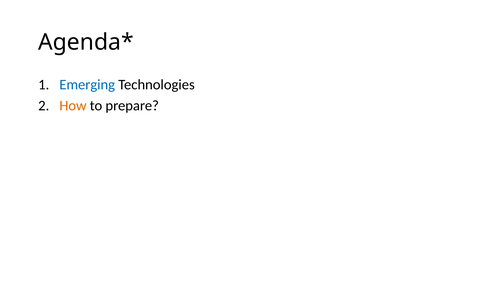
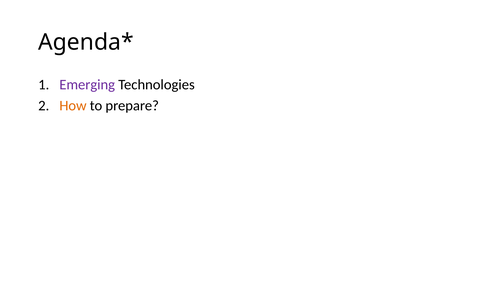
Emerging colour: blue -> purple (87, 85)
